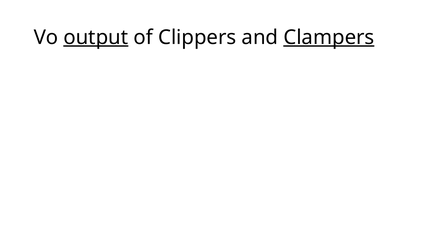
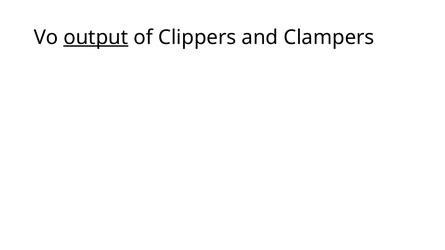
Clampers underline: present -> none (329, 37)
